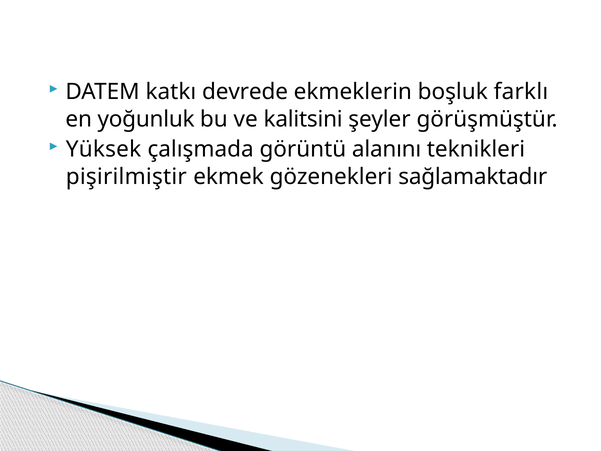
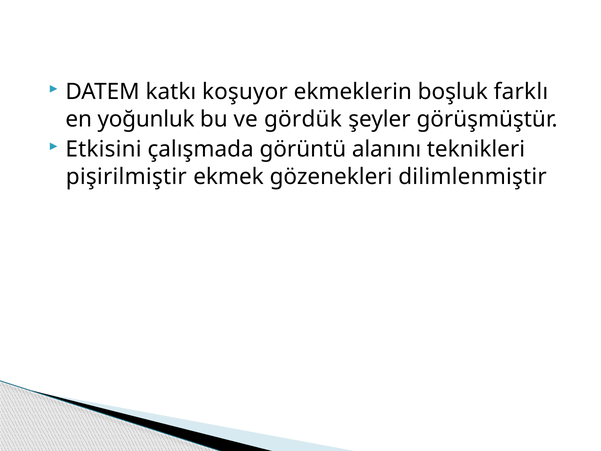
devrede: devrede -> koşuyor (245, 92)
kalitsini: kalitsini -> gördük (303, 119)
Yüksek: Yüksek -> Etkisini (103, 149)
sağlamaktadır: sağlamaktadır -> dilimlenmiştir (473, 177)
